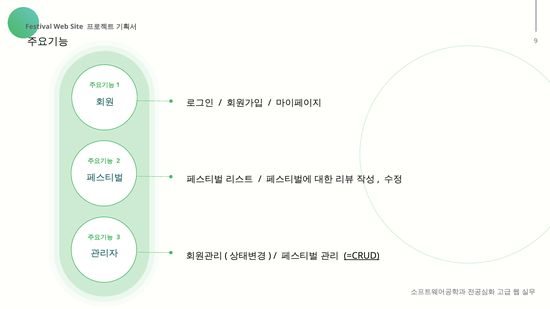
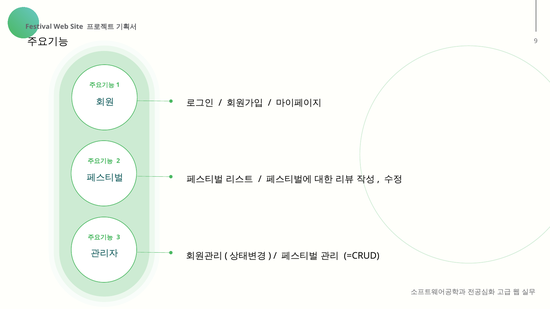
=CRUD underline: present -> none (362, 256)
